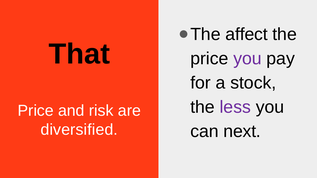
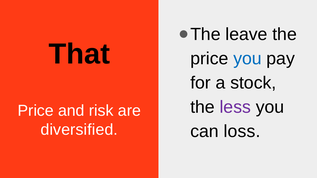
affect: affect -> leave (246, 34)
you colour: purple -> blue (247, 59)
next: next -> loss (242, 132)
